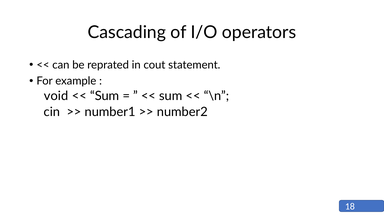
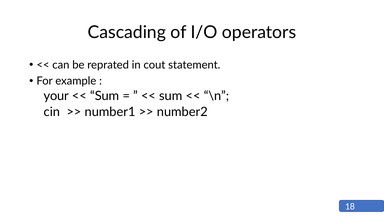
void: void -> your (56, 96)
